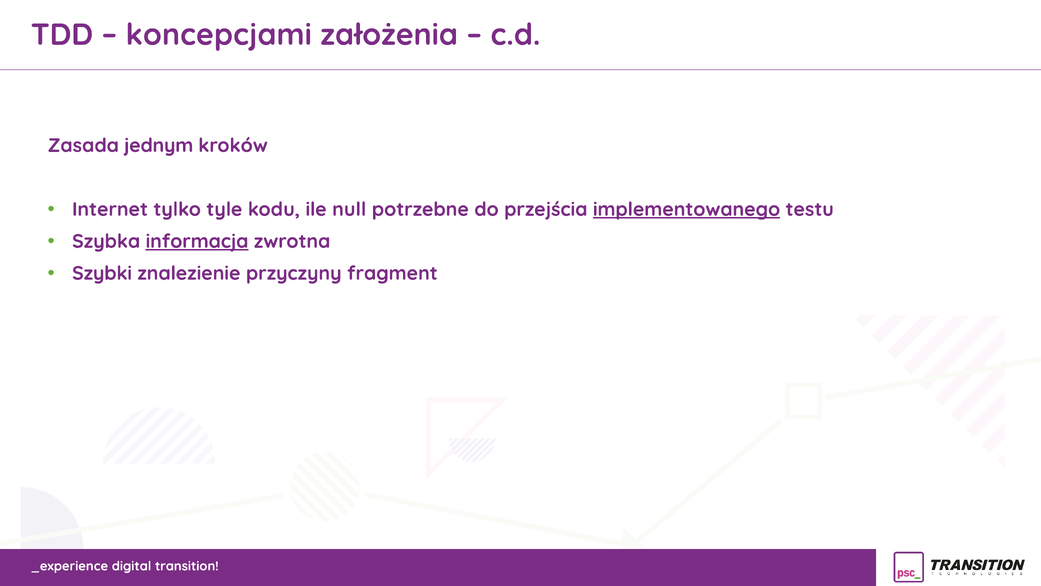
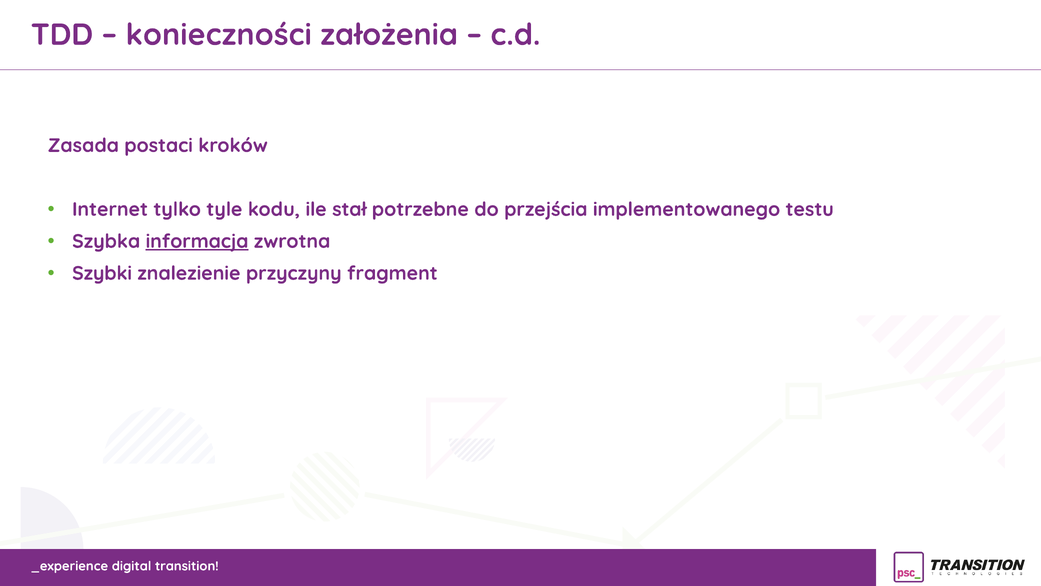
koncepcjami: koncepcjami -> konieczności (219, 35)
jednym: jednym -> postaci (159, 145)
null: null -> stał (349, 209)
implementowanego underline: present -> none (687, 209)
